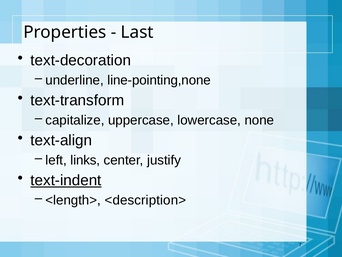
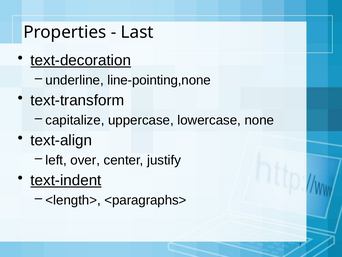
text-decoration underline: none -> present (81, 60)
links: links -> over (85, 160)
<description>: <description> -> <paragraphs> (145, 200)
